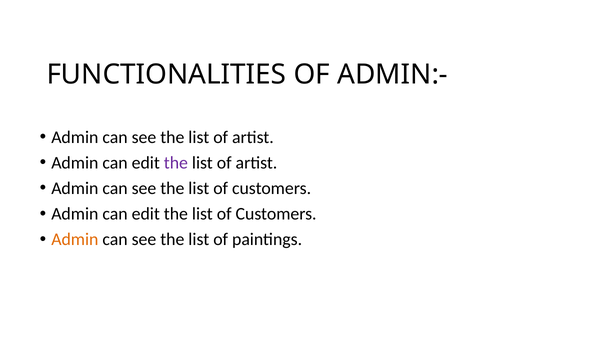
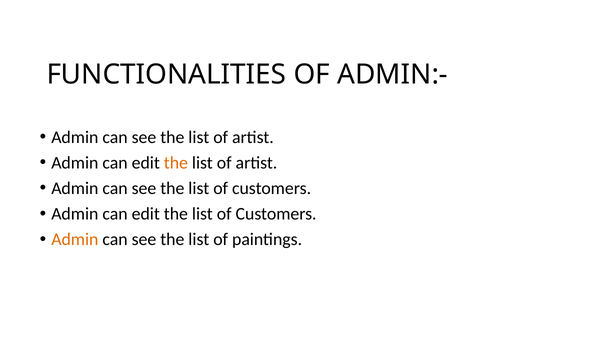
the colour: purple -> orange (176, 163)
